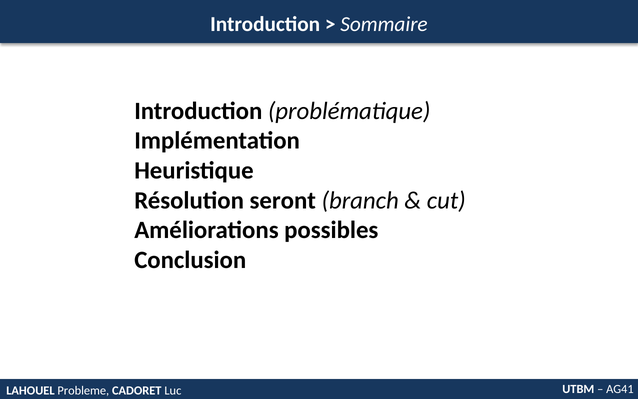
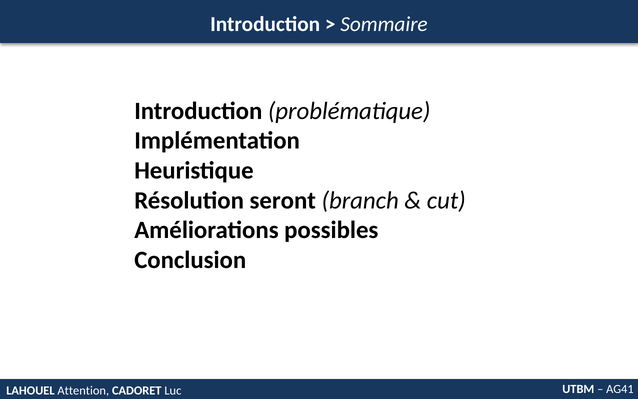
Probleme: Probleme -> Attention (83, 390)
